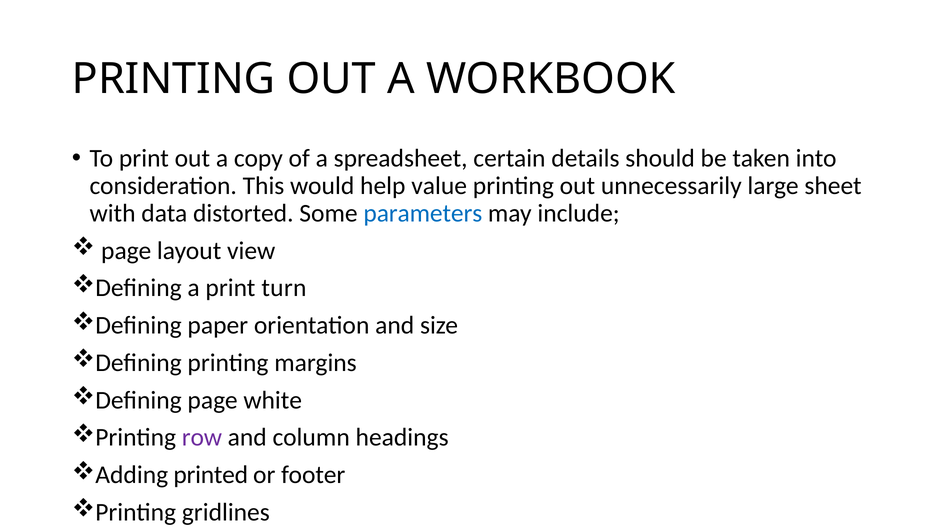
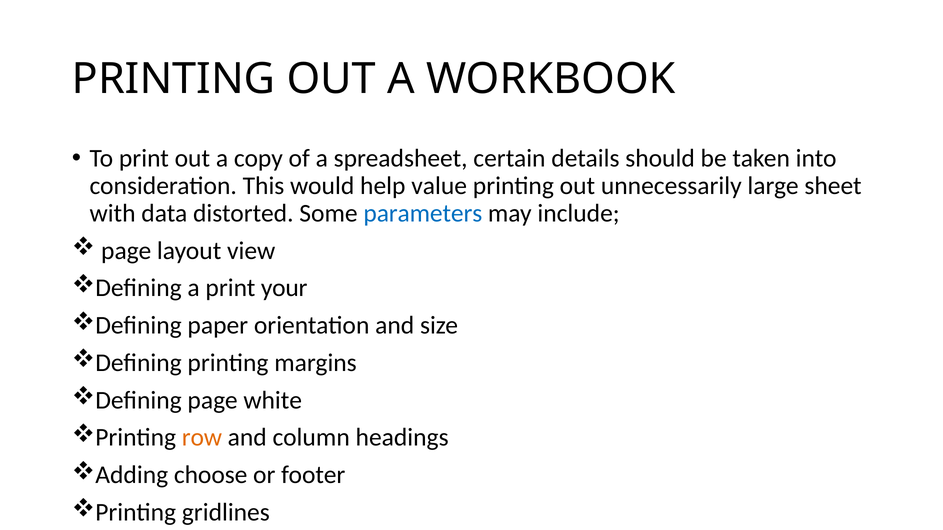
turn: turn -> your (284, 288)
row colour: purple -> orange (202, 438)
printed: printed -> choose (211, 475)
